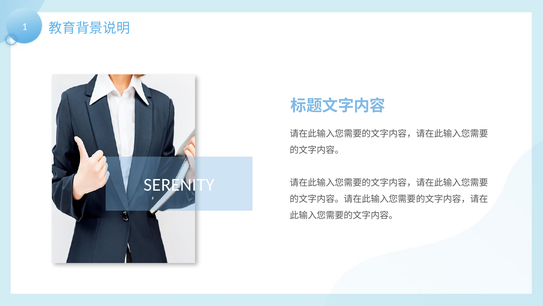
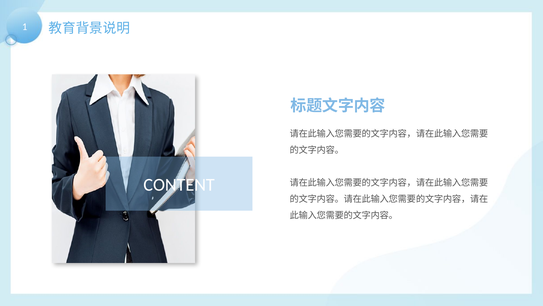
SERENITY: SERENITY -> CONTENT (179, 184)
